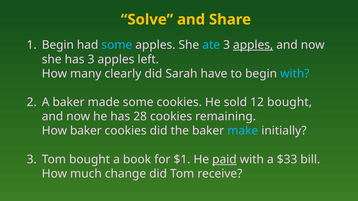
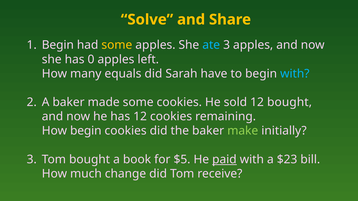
some colour: light blue -> yellow (117, 45)
apples underline: present -> none (253, 45)
has 3: 3 -> 0 (91, 59)
clearly: clearly -> equals (123, 74)
has 28: 28 -> 12 (140, 117)
How baker: baker -> begin (86, 131)
make colour: light blue -> light green (243, 131)
$1: $1 -> $5 (182, 160)
$33: $33 -> $23 (287, 160)
